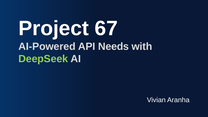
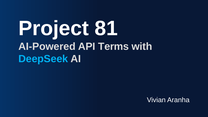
67: 67 -> 81 (106, 28)
Needs: Needs -> Terms (114, 46)
DeepSeek colour: light green -> light blue (43, 59)
